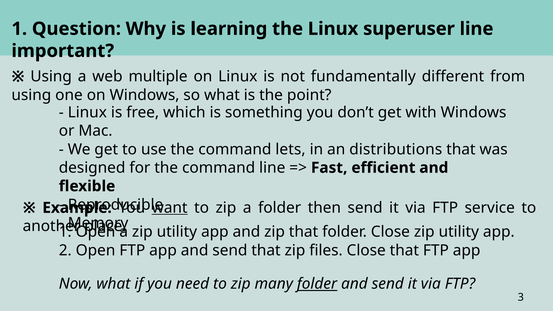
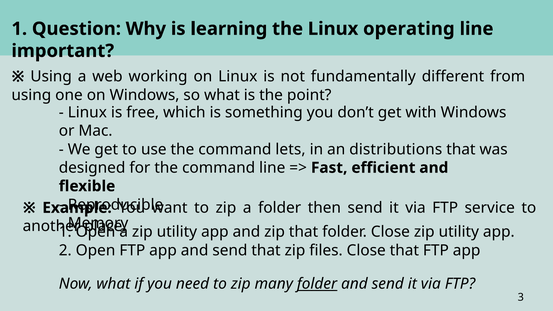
superuser: superuser -> operating (409, 29)
multiple: multiple -> working (158, 77)
want underline: present -> none (170, 208)
